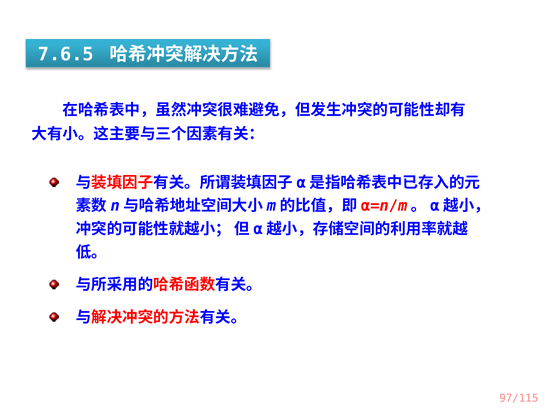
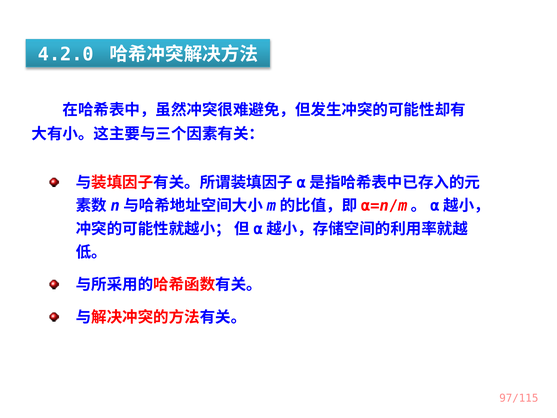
7.6.5: 7.6.5 -> 4.2.0 (66, 54)
